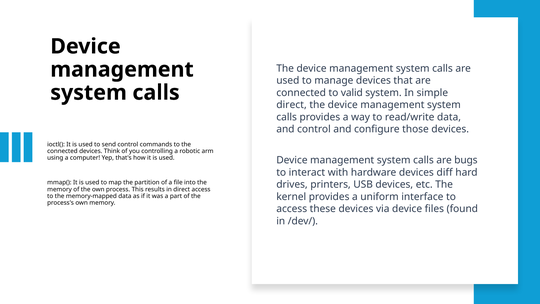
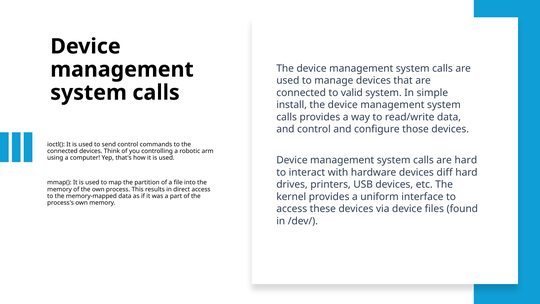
direct: direct -> install (292, 105)
are bugs: bugs -> hard (466, 160)
